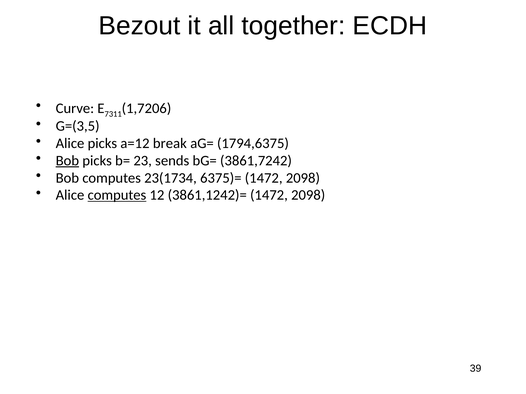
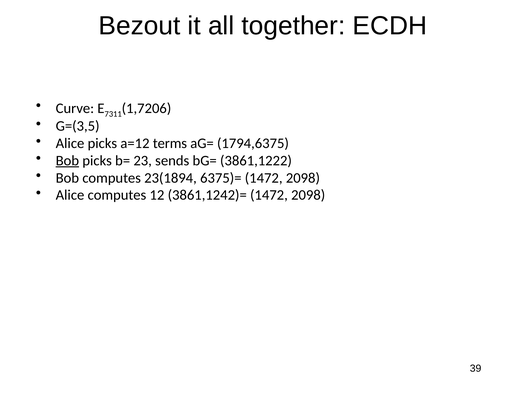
break: break -> terms (170, 144)
3861,7242: 3861,7242 -> 3861,1222 (256, 161)
23(1734: 23(1734 -> 23(1894 (171, 178)
computes underline: present -> none (117, 195)
